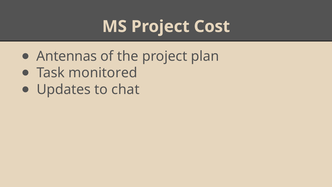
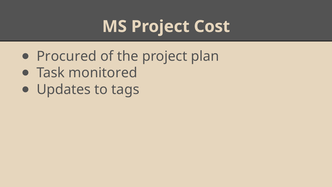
Antennas: Antennas -> Procured (67, 56)
chat: chat -> tags (125, 89)
